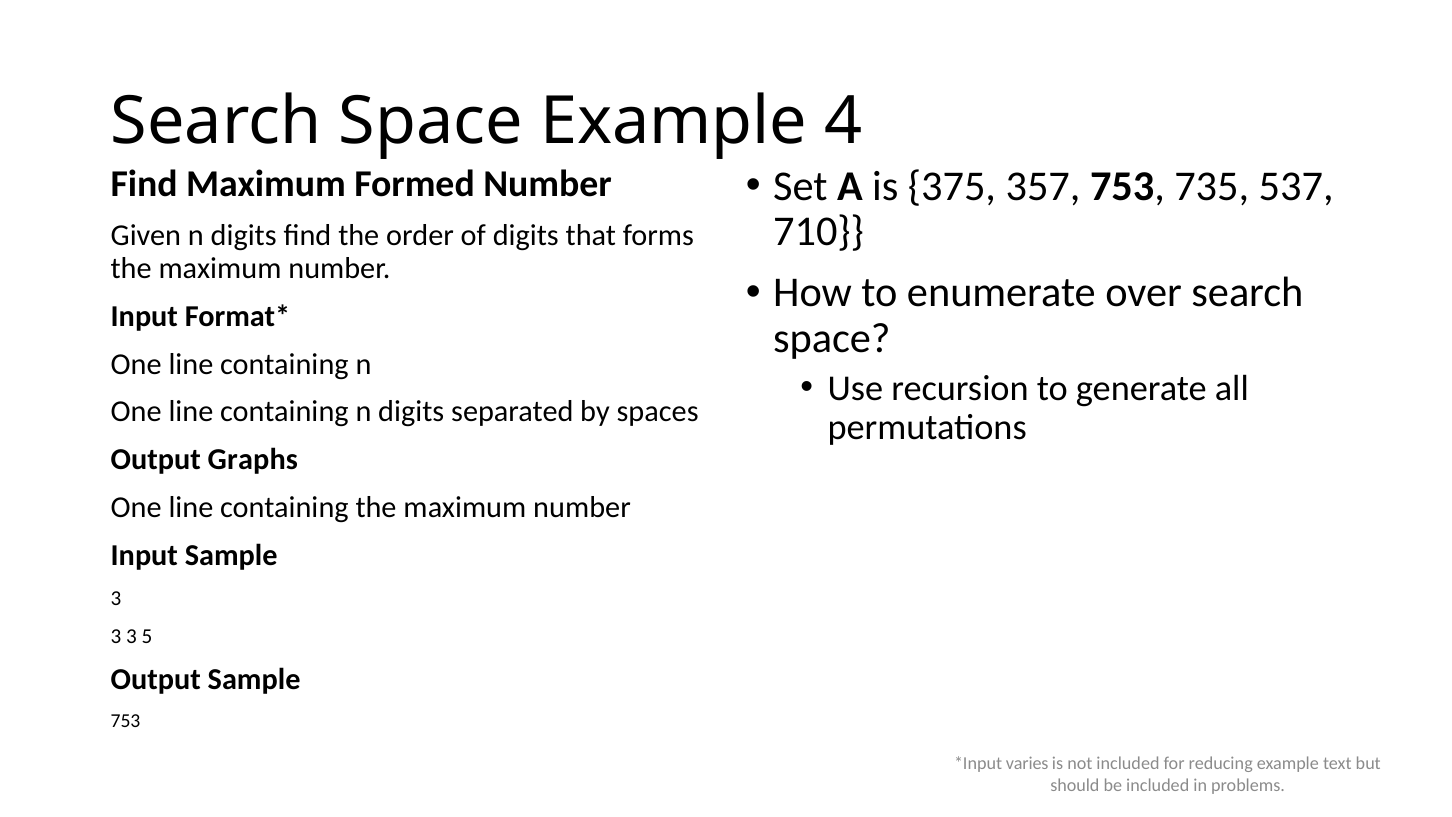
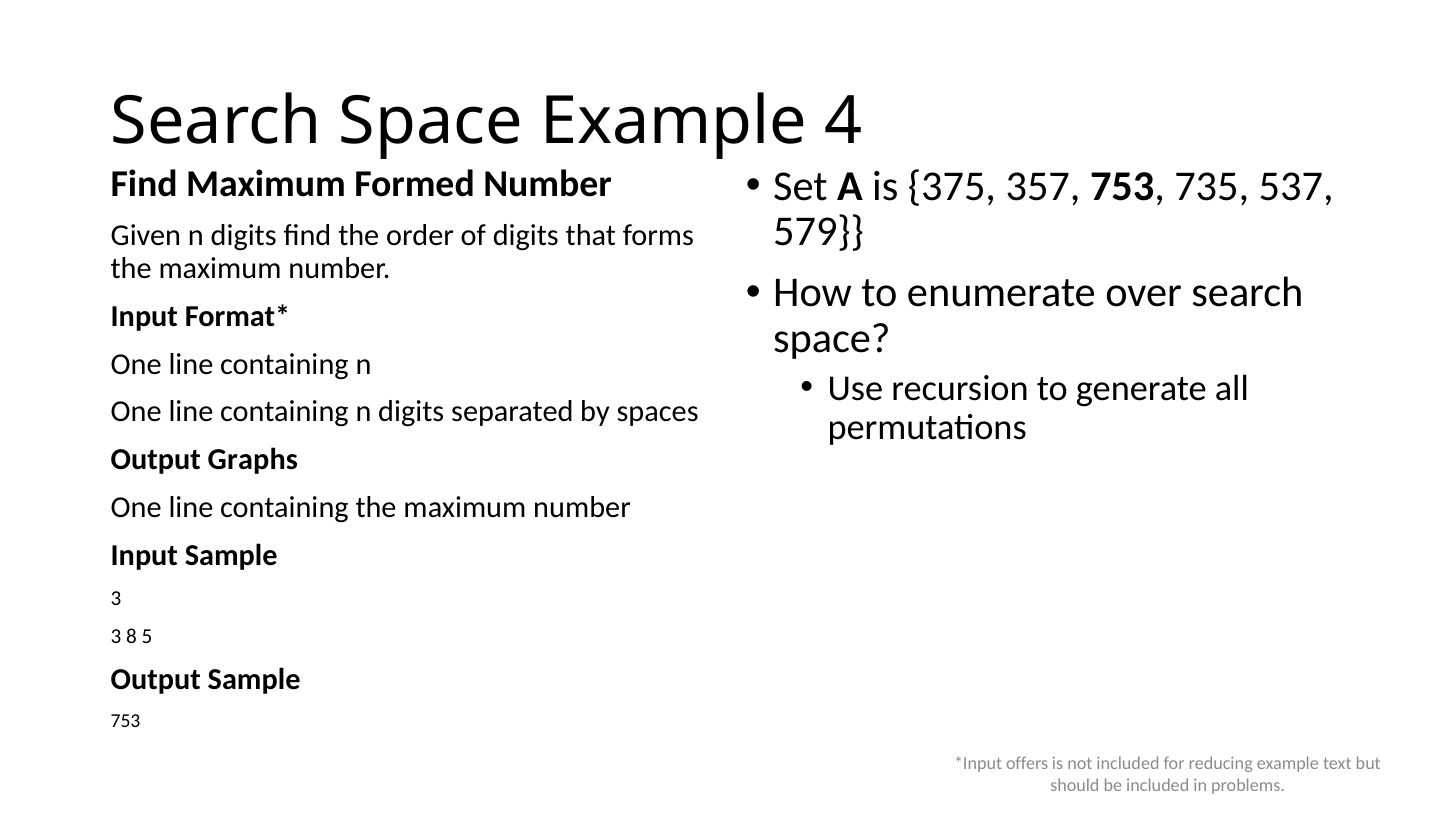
710: 710 -> 579 (819, 232)
3: 3 -> 8 (131, 636)
varies: varies -> offers (1027, 764)
